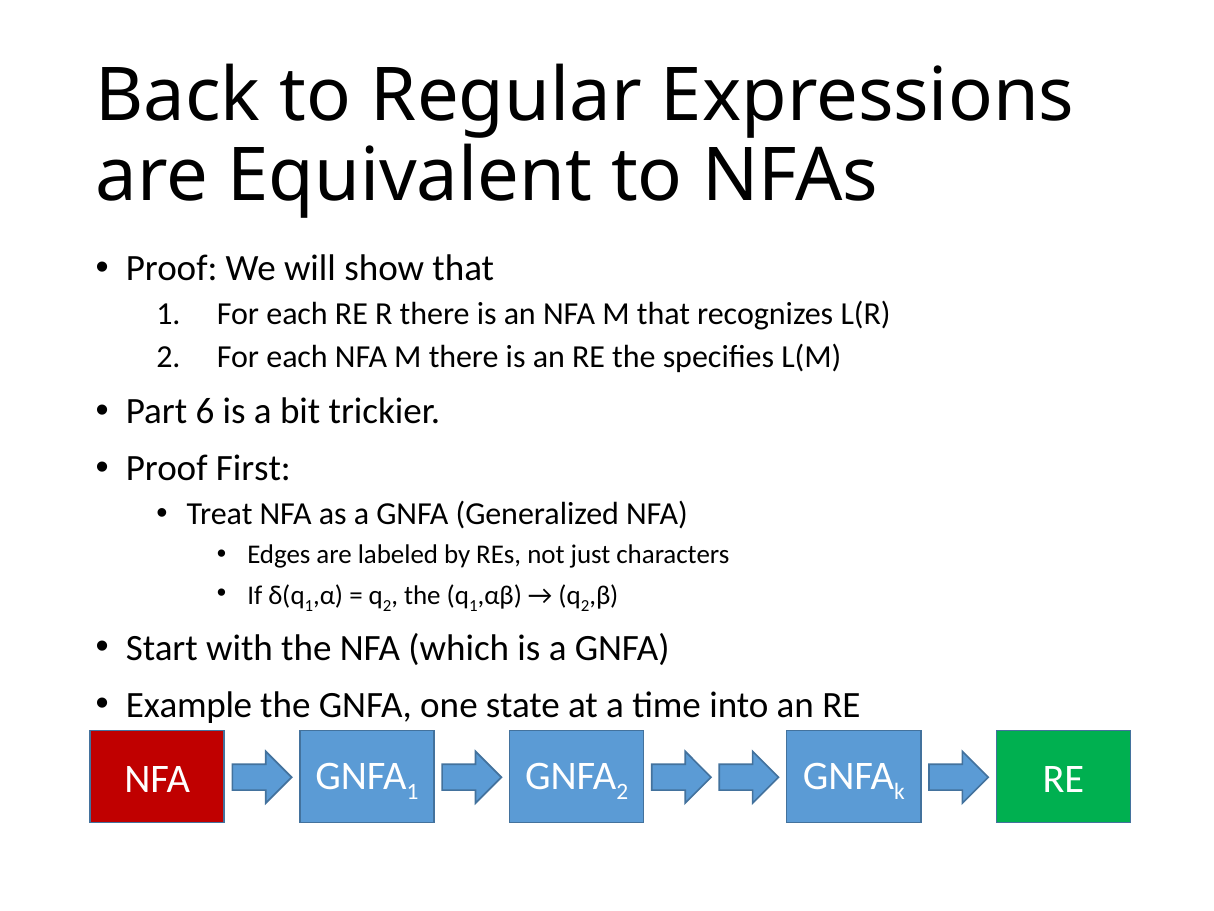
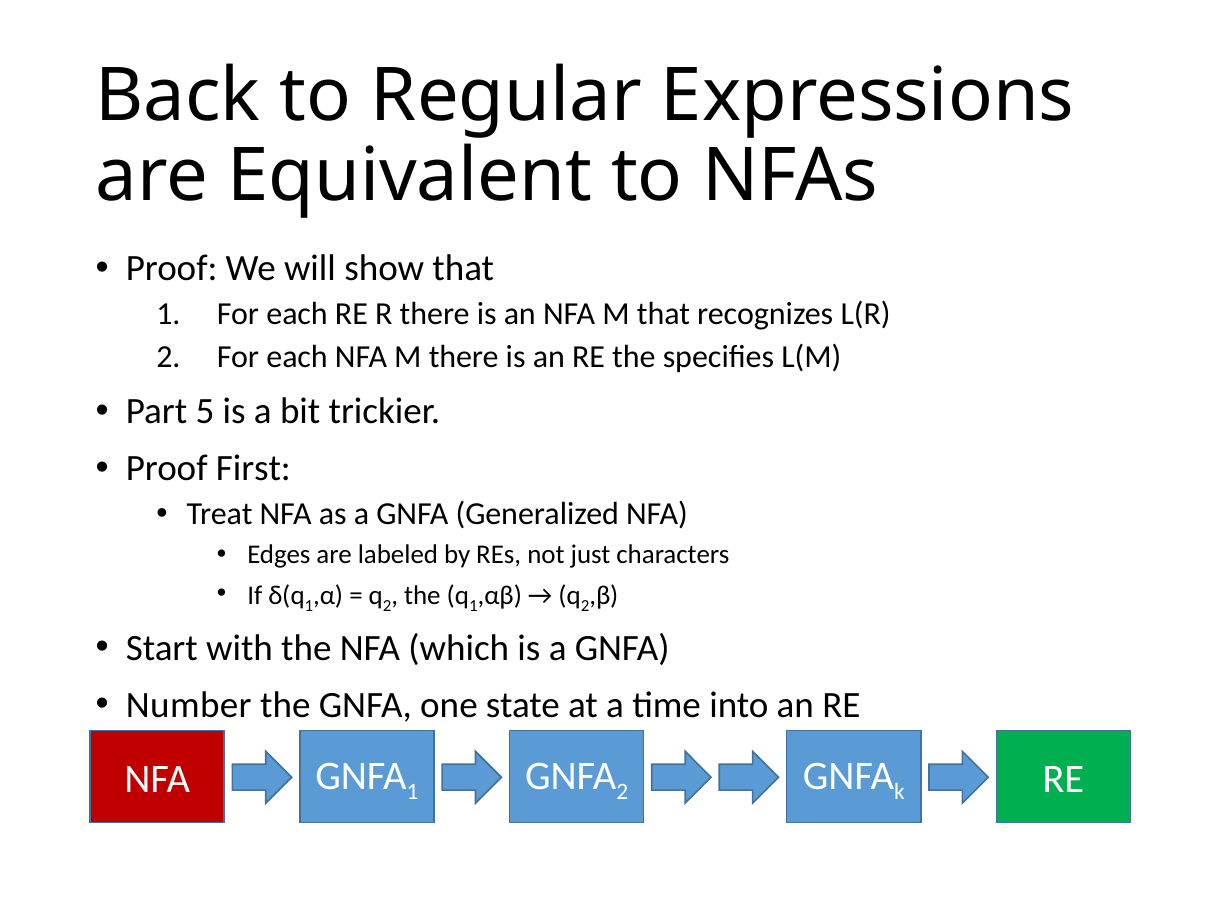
6: 6 -> 5 (205, 411)
Example: Example -> Number (189, 705)
